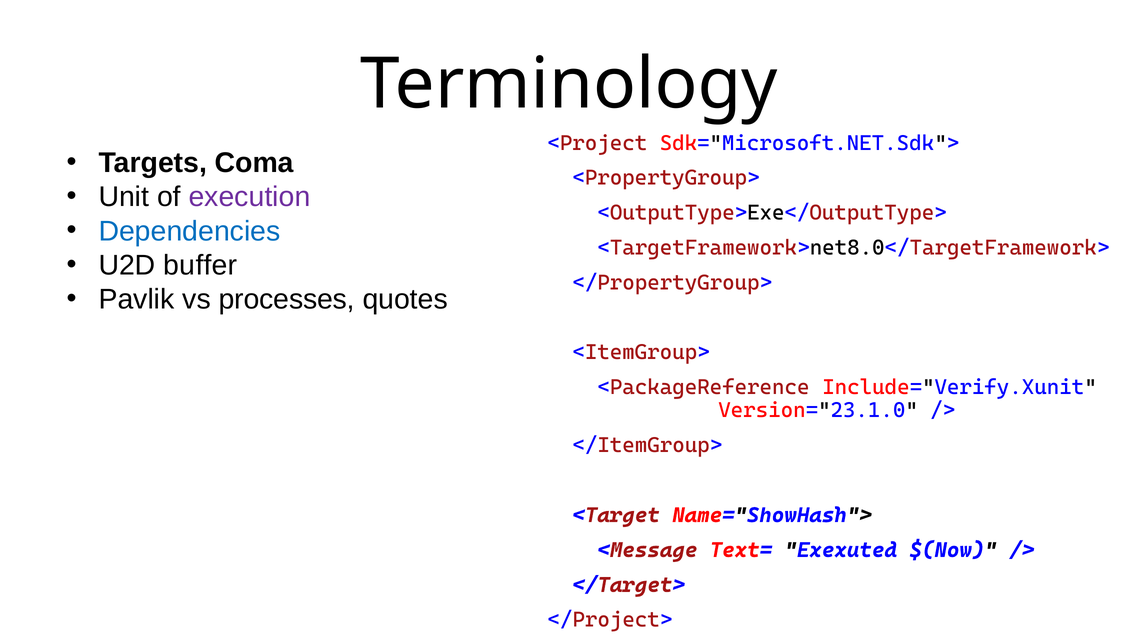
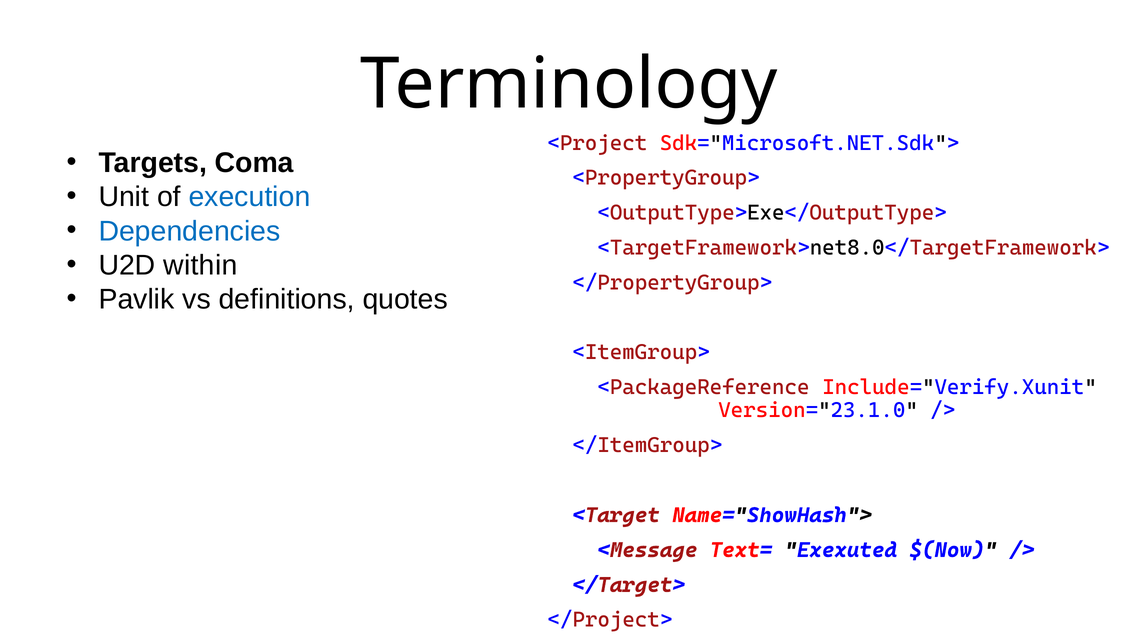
execution colour: purple -> blue (249, 197)
buffer: buffer -> within (200, 265)
processes: processes -> definitions (287, 299)
